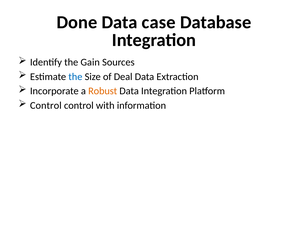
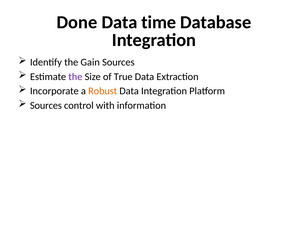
case: case -> time (159, 22)
the colour: blue -> purple (75, 77)
Deal: Deal -> True (123, 77)
Control: Control -> Sources (46, 105)
